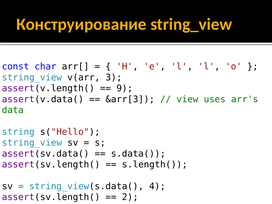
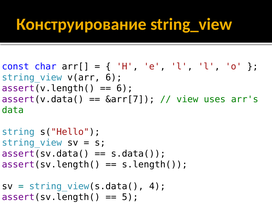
v(arr 3: 3 -> 6 (114, 77)
9: 9 -> 6 (125, 88)
&arr[3: &arr[3 -> &arr[7 (130, 99)
2: 2 -> 5 (130, 197)
